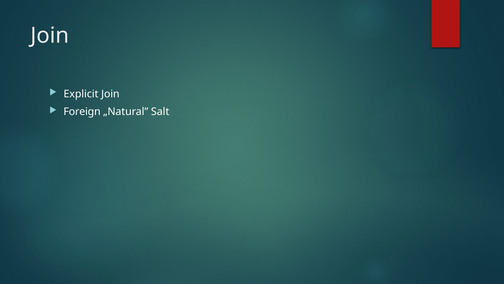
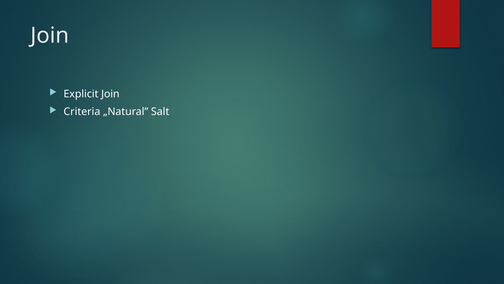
Foreign: Foreign -> Criteria (82, 112)
